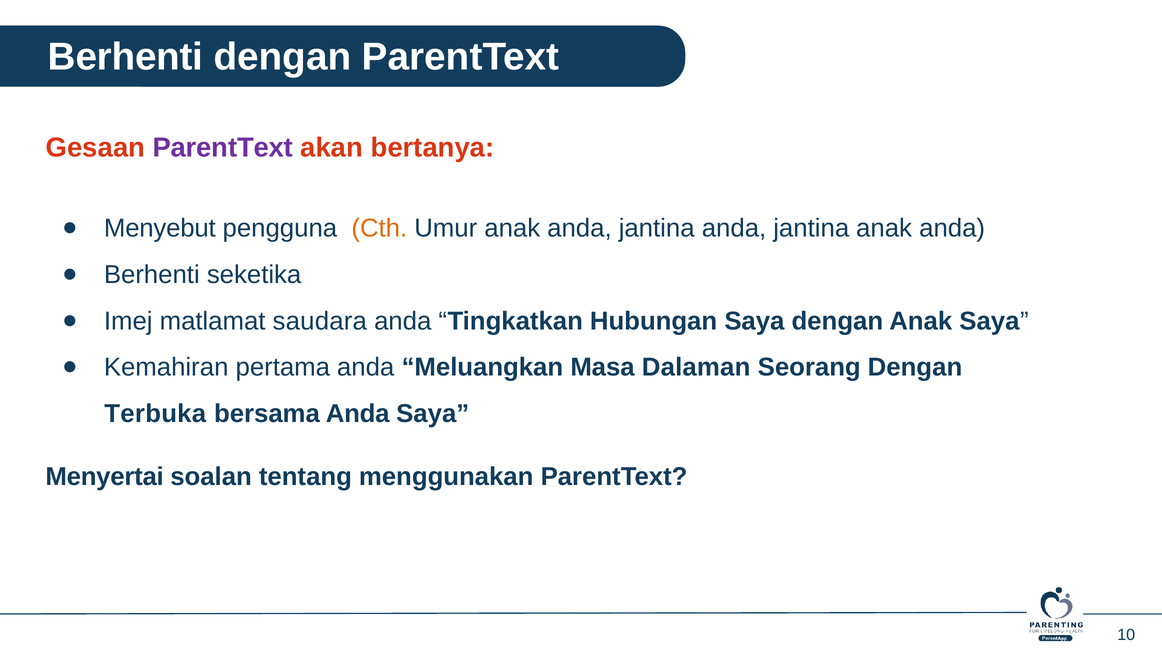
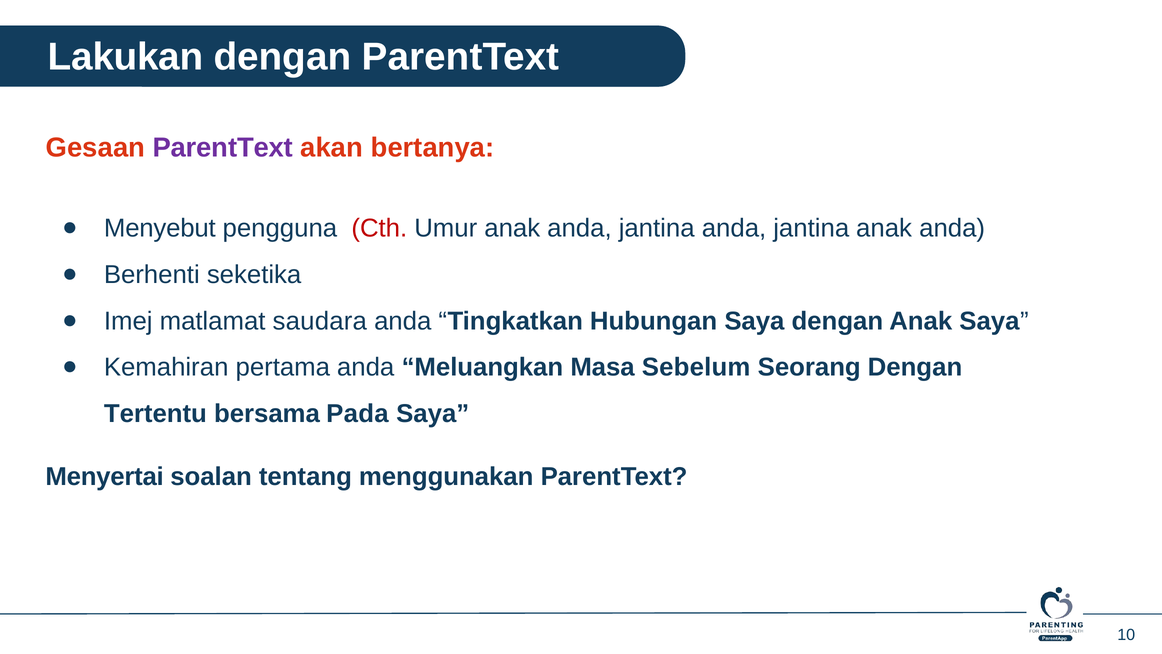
Berhenti: Berhenti -> Lakukan (126, 57)
Cth colour: orange -> red (379, 228)
Dalaman: Dalaman -> Sebelum (696, 367)
Terbuka: Terbuka -> Tertentu (155, 414)
bersama Anda: Anda -> Pada (357, 414)
